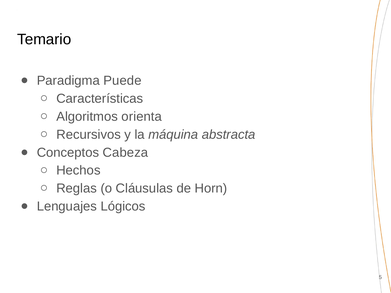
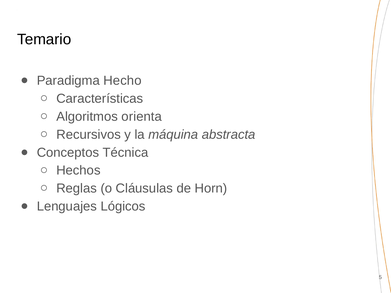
Puede: Puede -> Hecho (123, 81)
Cabeza: Cabeza -> Técnica (125, 153)
